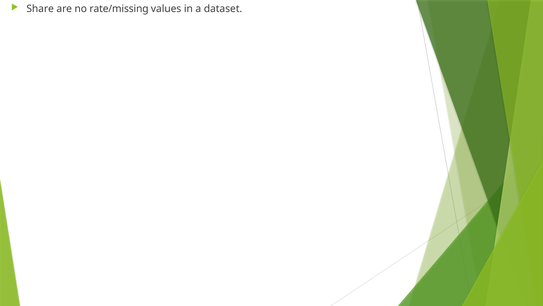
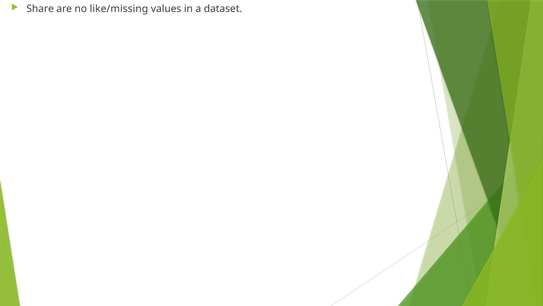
rate/missing: rate/missing -> like/missing (119, 9)
